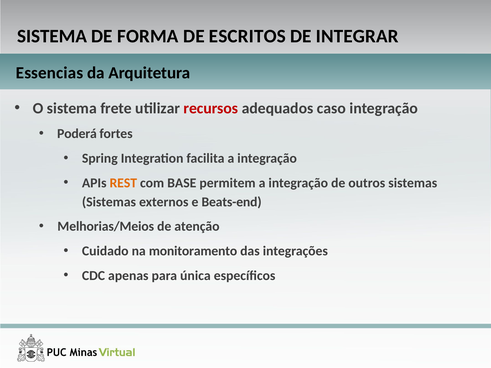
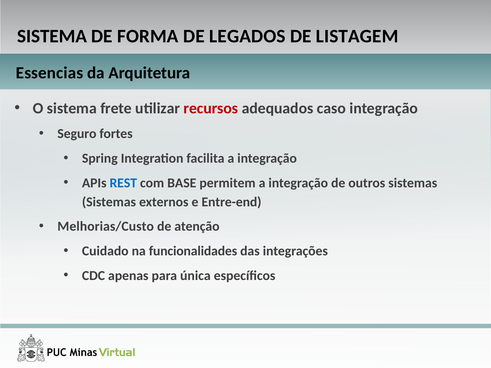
ESCRITOS: ESCRITOS -> LEGADOS (247, 36)
INTEGRAR: INTEGRAR -> LISTAGEM (357, 36)
Poderá: Poderá -> Seguro (77, 134)
REST colour: orange -> blue (123, 183)
Beats-end: Beats-end -> Entre-end (232, 202)
Melhorias/Meios: Melhorias/Meios -> Melhorias/Custo (106, 227)
monitoramento: monitoramento -> funcionalidades (193, 251)
